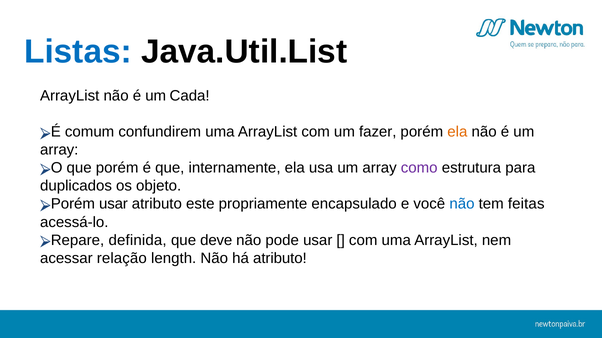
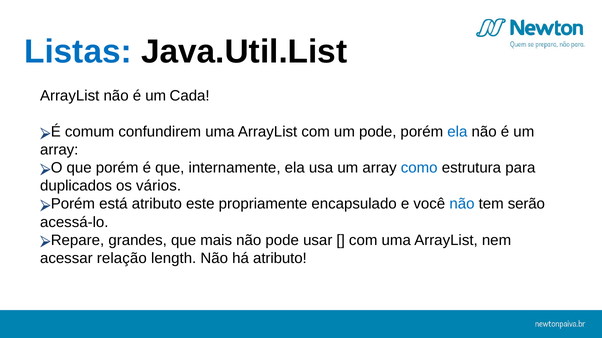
um fazer: fazer -> pode (378, 132)
ela colour: orange -> blue (457, 132)
como colour: purple -> blue (419, 168)
objeto: objeto -> vários (159, 186)
Porém usar: usar -> está (113, 204)
feitas: feitas -> serão (526, 204)
definida: definida -> grandes (138, 241)
deve: deve -> mais (216, 241)
